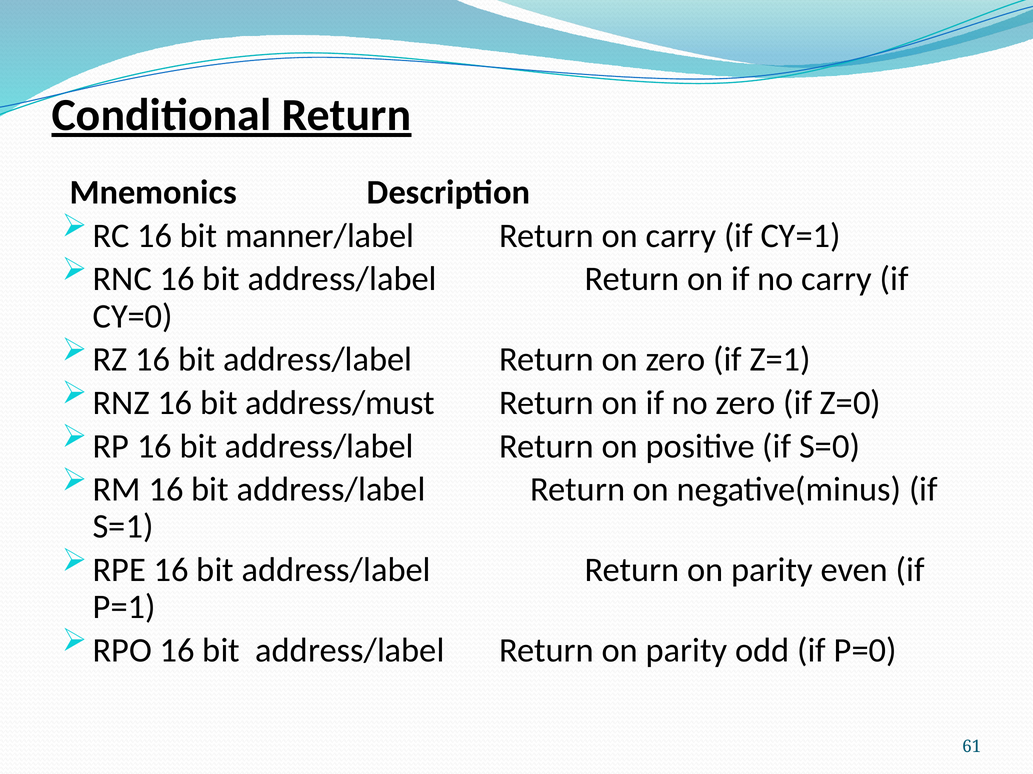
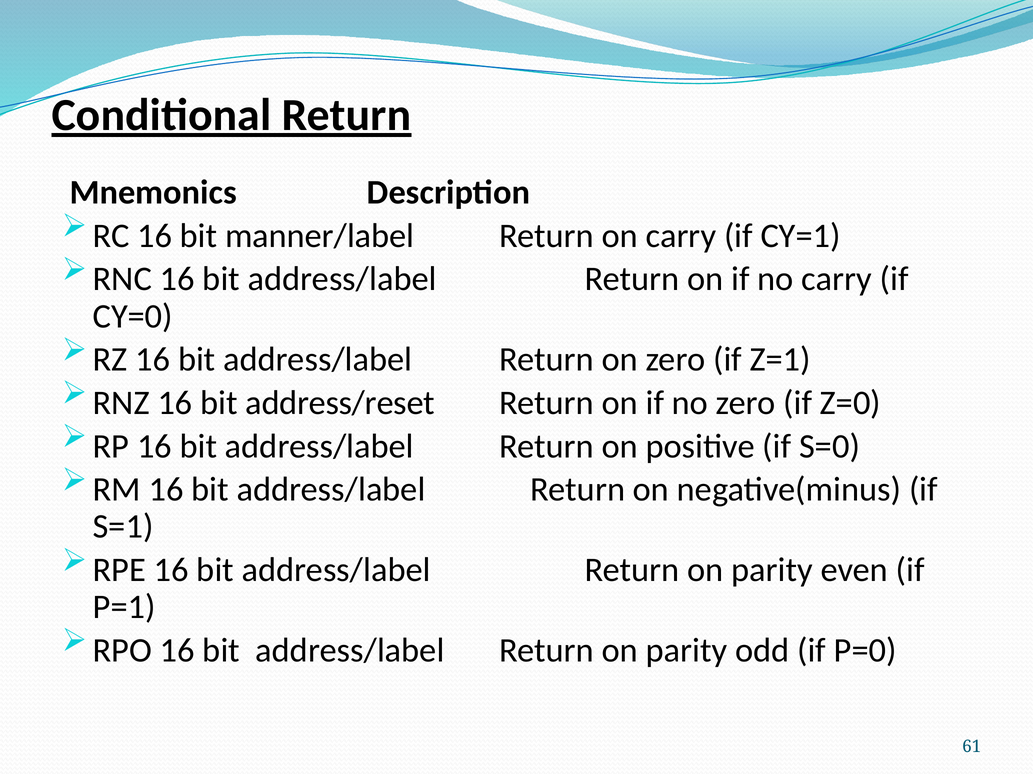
address/must: address/must -> address/reset (340, 403)
